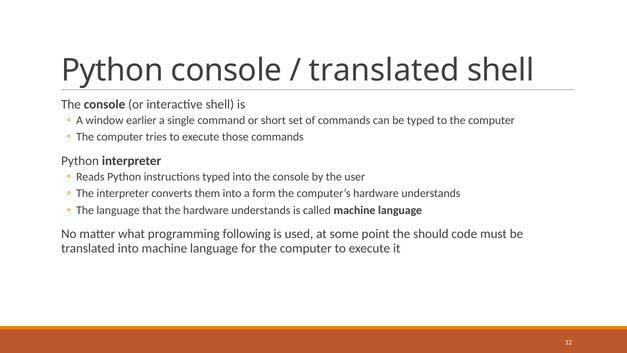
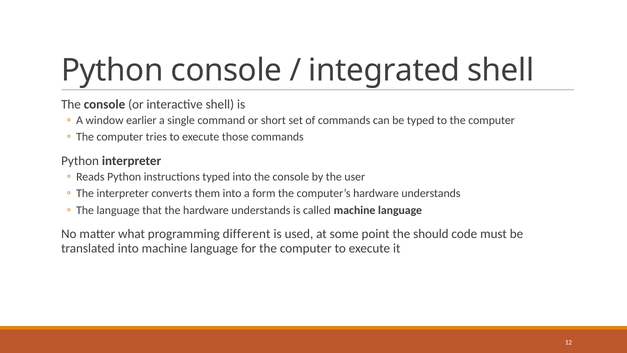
translated: translated -> integrated (384, 70)
following: following -> different (247, 234)
